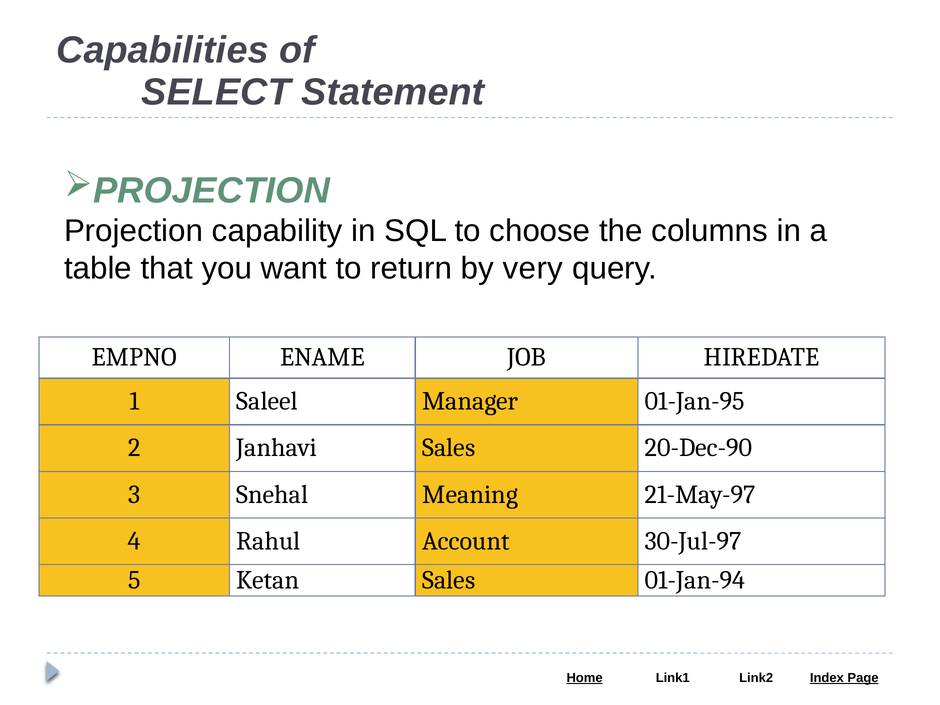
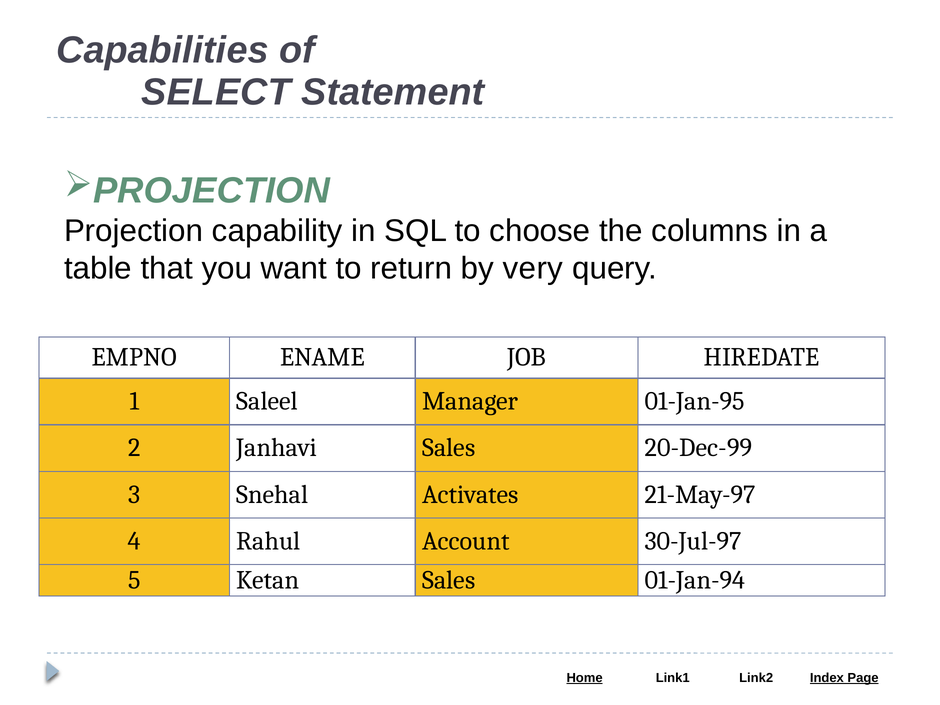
20-Dec-90: 20-Dec-90 -> 20-Dec-99 (698, 448)
Meaning: Meaning -> Activates (470, 494)
